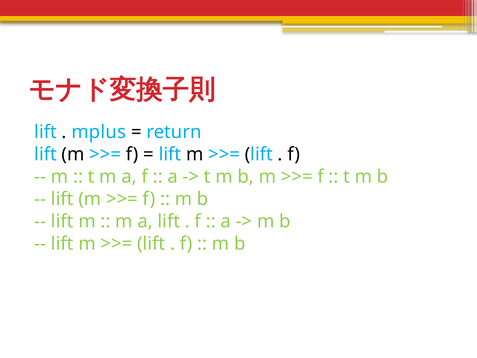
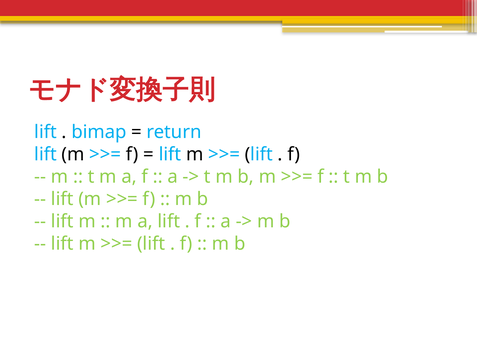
mplus: mplus -> bimap (99, 132)
